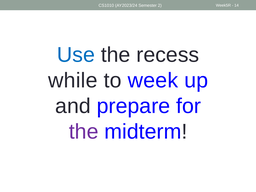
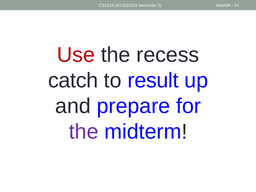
Use colour: blue -> red (76, 55)
while: while -> catch (73, 80)
week: week -> result (153, 80)
